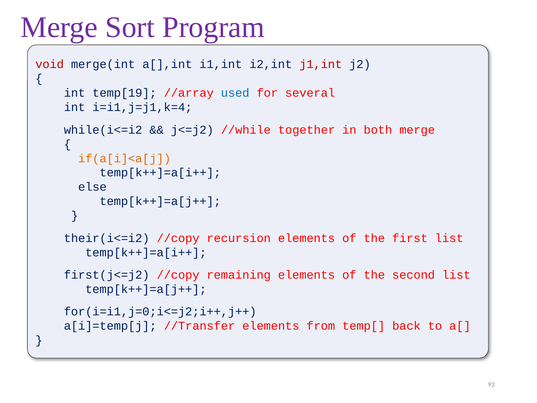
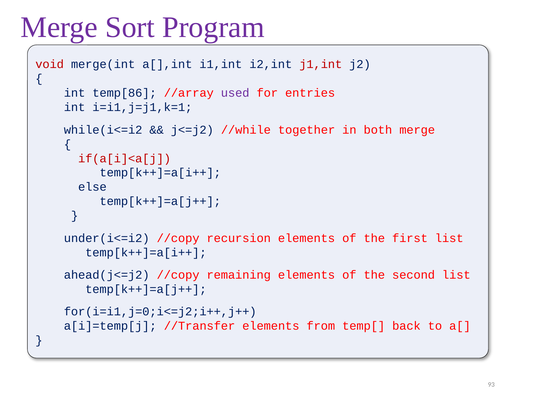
temp[19: temp[19 -> temp[86 (125, 93)
used colour: blue -> purple (235, 93)
several: several -> entries (310, 93)
i=i1,j=j1,k=4: i=i1,j=j1,k=4 -> i=i1,j=j1,k=1 (142, 107)
if(a[i]<a[j colour: orange -> red (125, 158)
their(i<=i2: their(i<=i2 -> under(i<=i2 (107, 238)
first(j<=j2: first(j<=j2 -> ahead(j<=j2 (107, 275)
